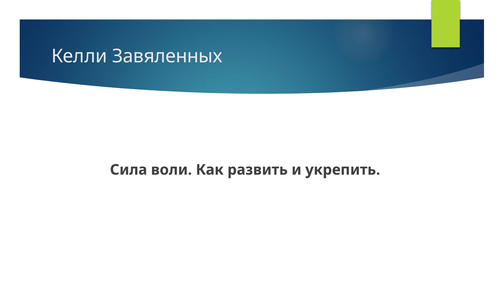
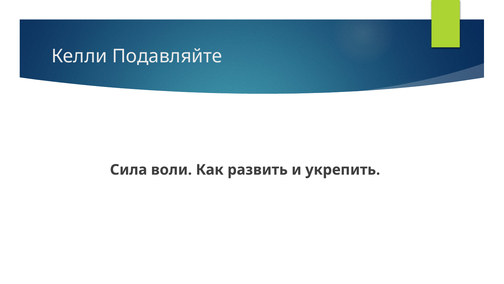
Завяленных: Завяленных -> Подавляйте (167, 56)
